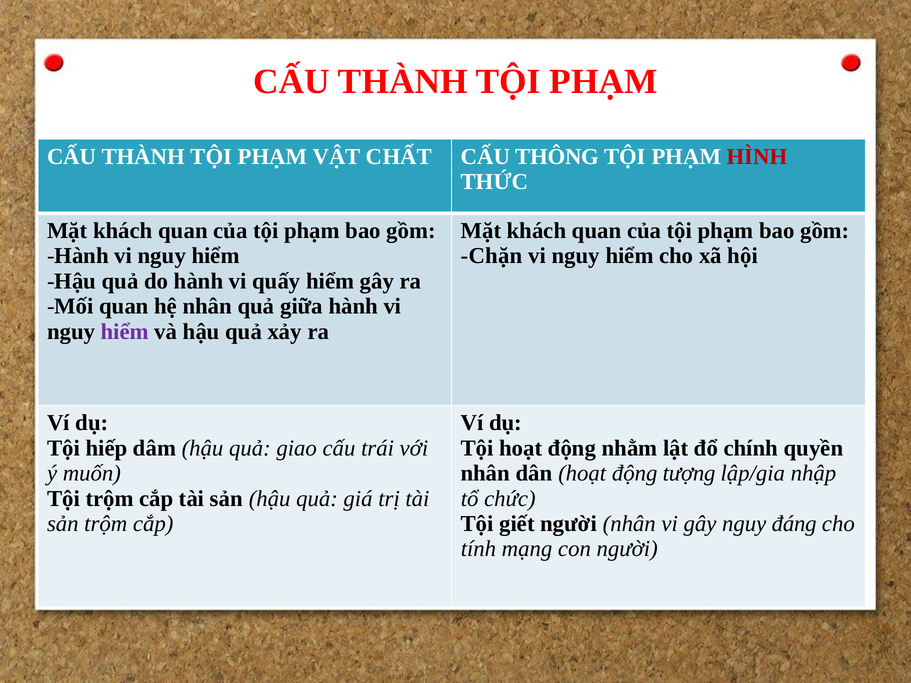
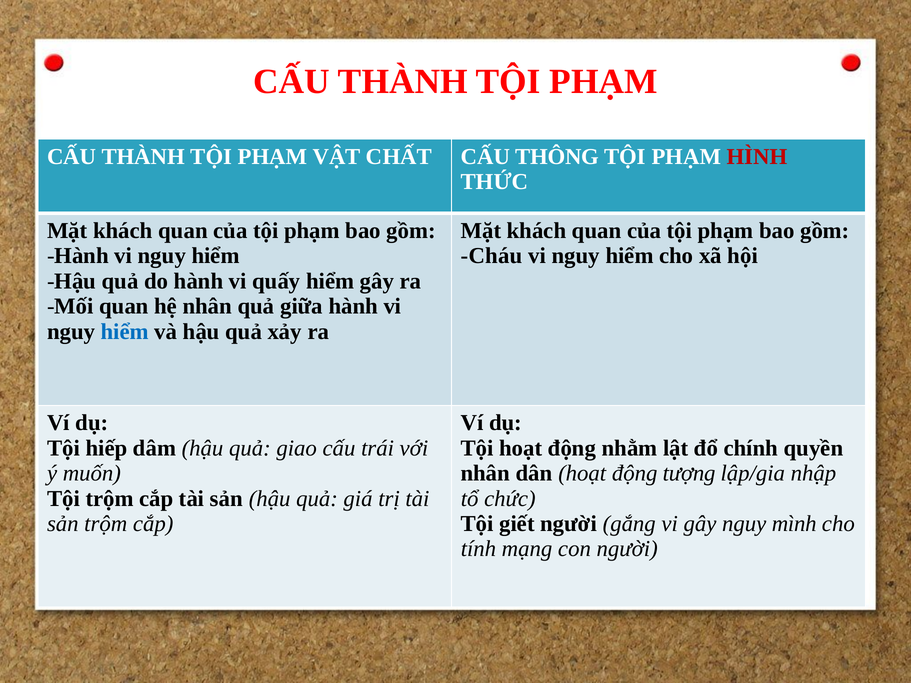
Chặn: Chặn -> Cháu (492, 256)
hiểm colour: purple -> blue (125, 332)
người nhân: nhân -> gắng (629, 524)
đáng: đáng -> mình (794, 524)
